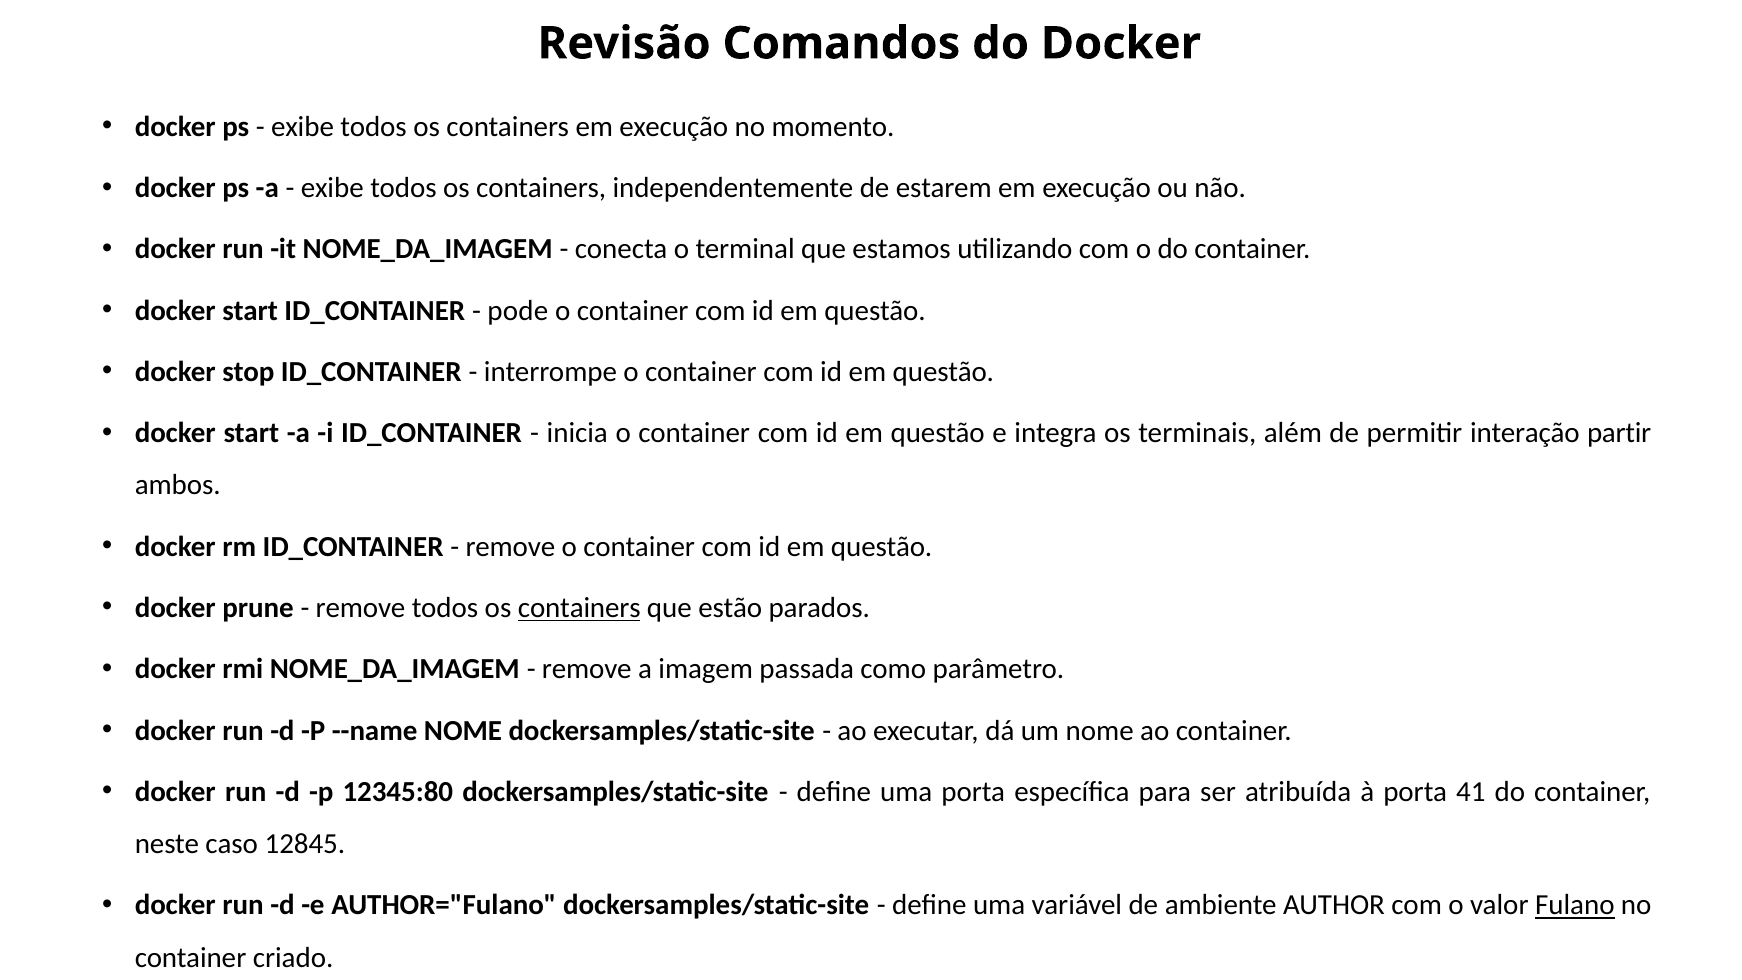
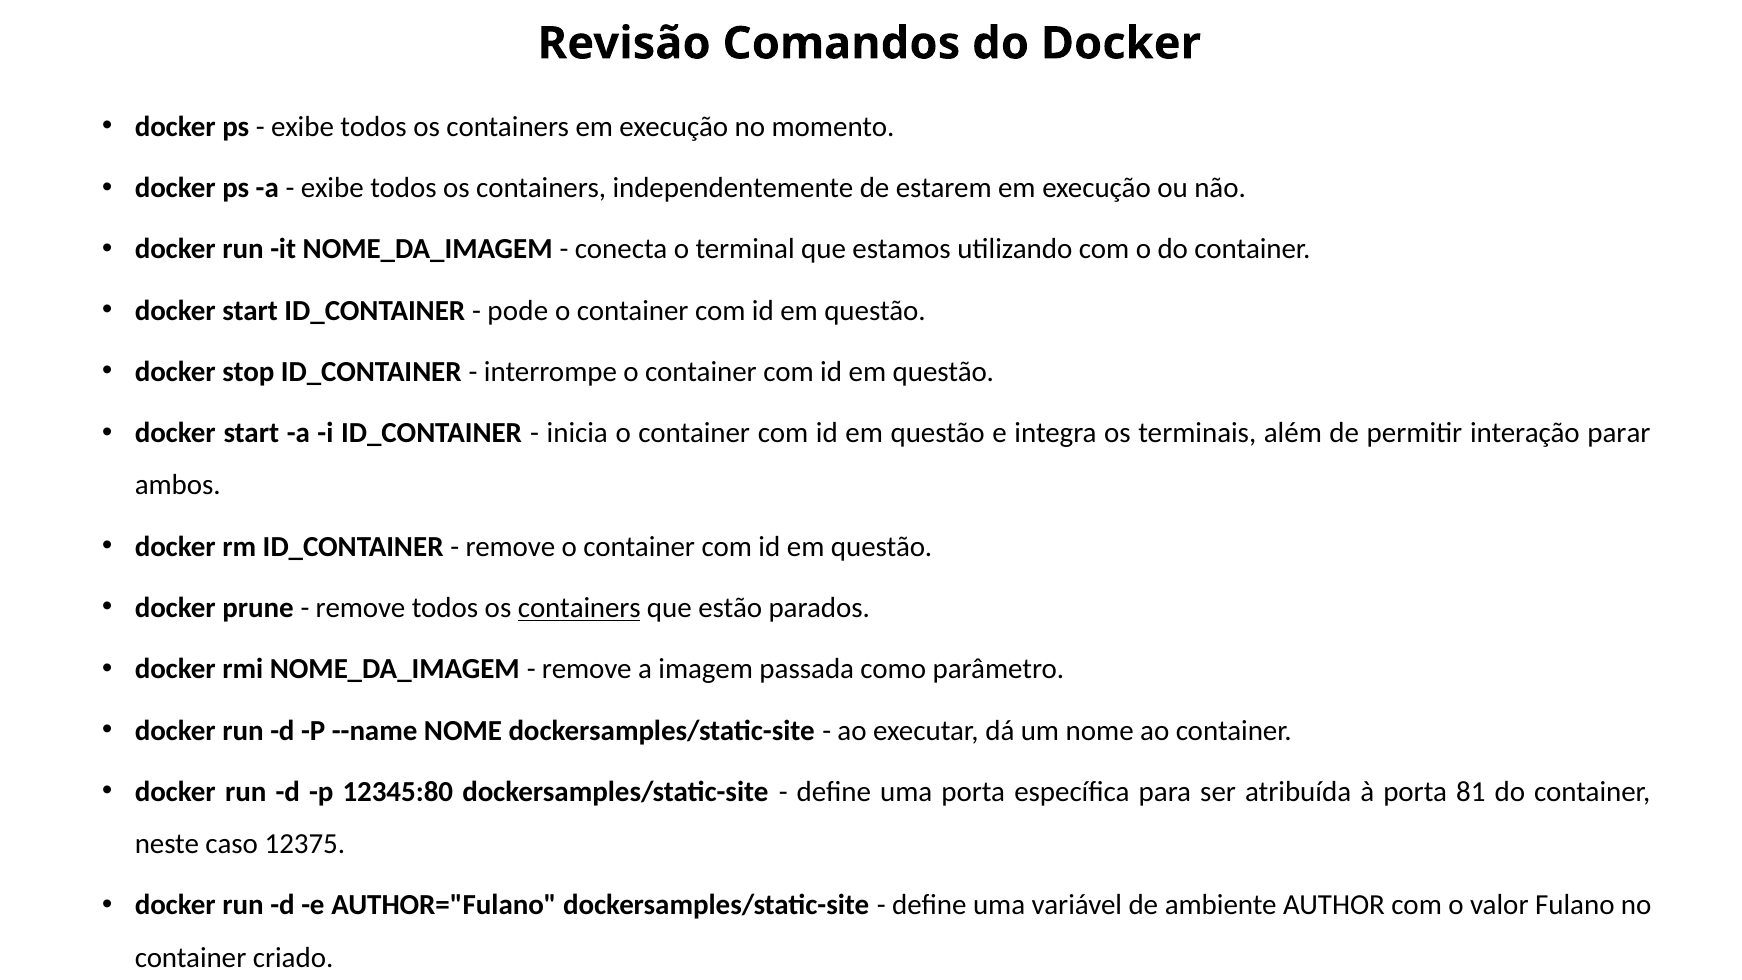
partir: partir -> parar (1619, 433)
41: 41 -> 81 (1471, 792)
12845: 12845 -> 12375 (305, 844)
Fulano underline: present -> none (1575, 905)
